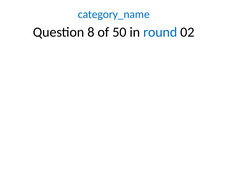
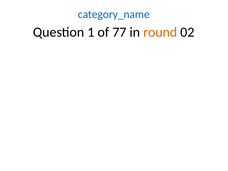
8: 8 -> 1 (91, 32)
50: 50 -> 77 (119, 32)
round colour: blue -> orange (160, 32)
